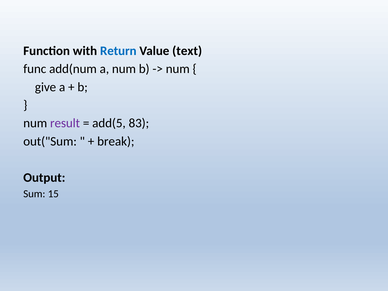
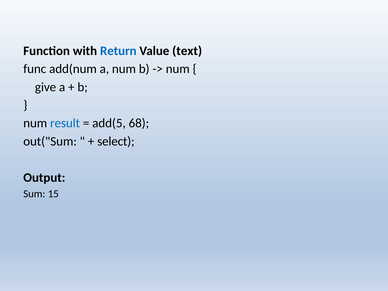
result colour: purple -> blue (65, 123)
83: 83 -> 68 (139, 123)
break: break -> select (116, 141)
